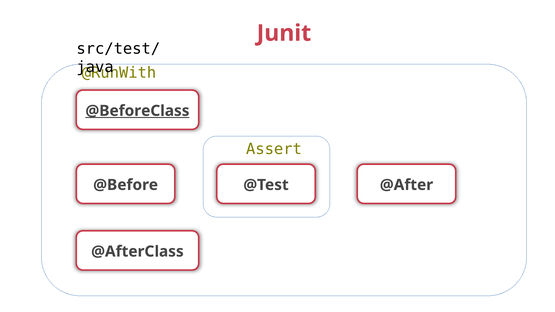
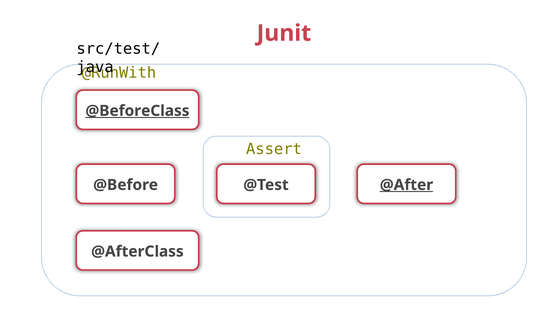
@After underline: none -> present (406, 185)
